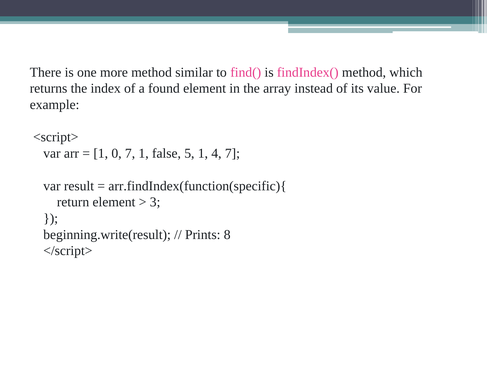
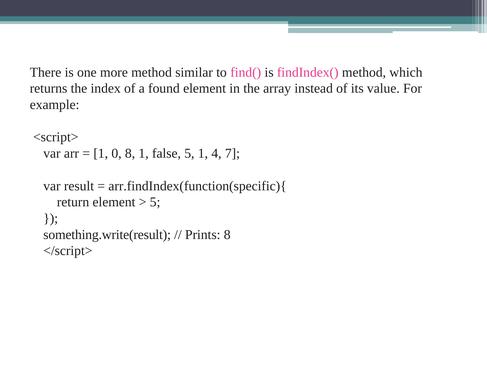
0 7: 7 -> 8 (130, 154)
3: 3 -> 5 (155, 202)
beginning.write(result: beginning.write(result -> something.write(result (107, 235)
